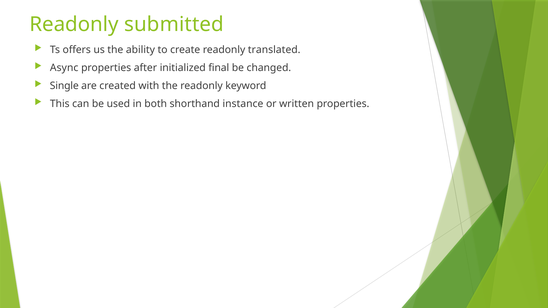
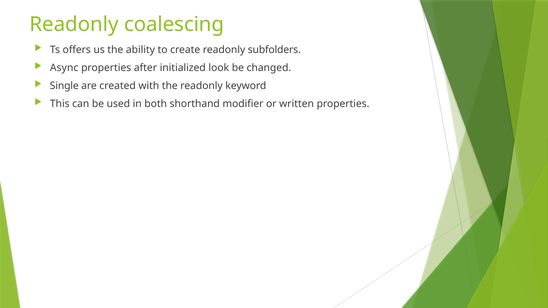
submitted: submitted -> coalescing (174, 24)
translated: translated -> subfolders (274, 50)
final: final -> look (219, 68)
instance: instance -> modifier (243, 104)
